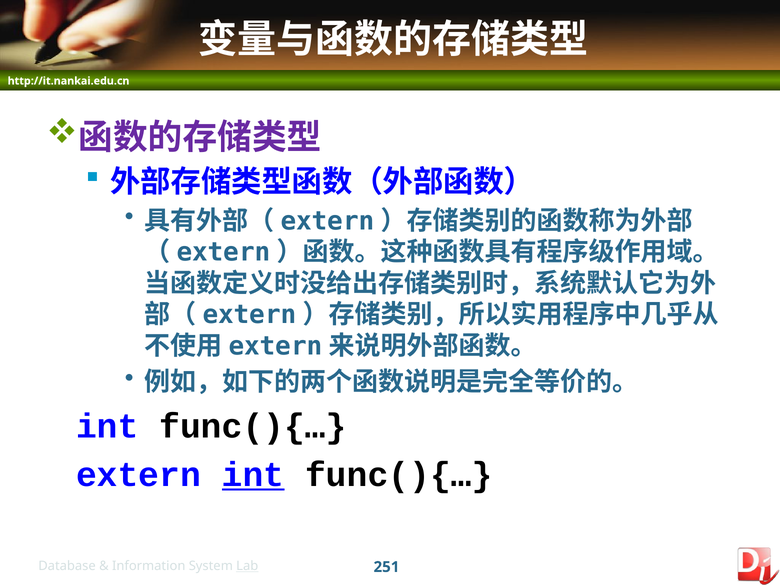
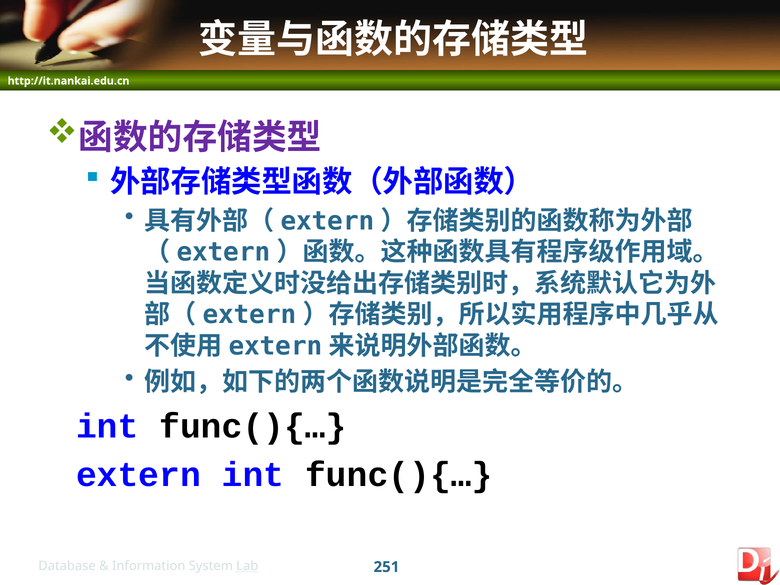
int underline: present -> none (253, 475)
